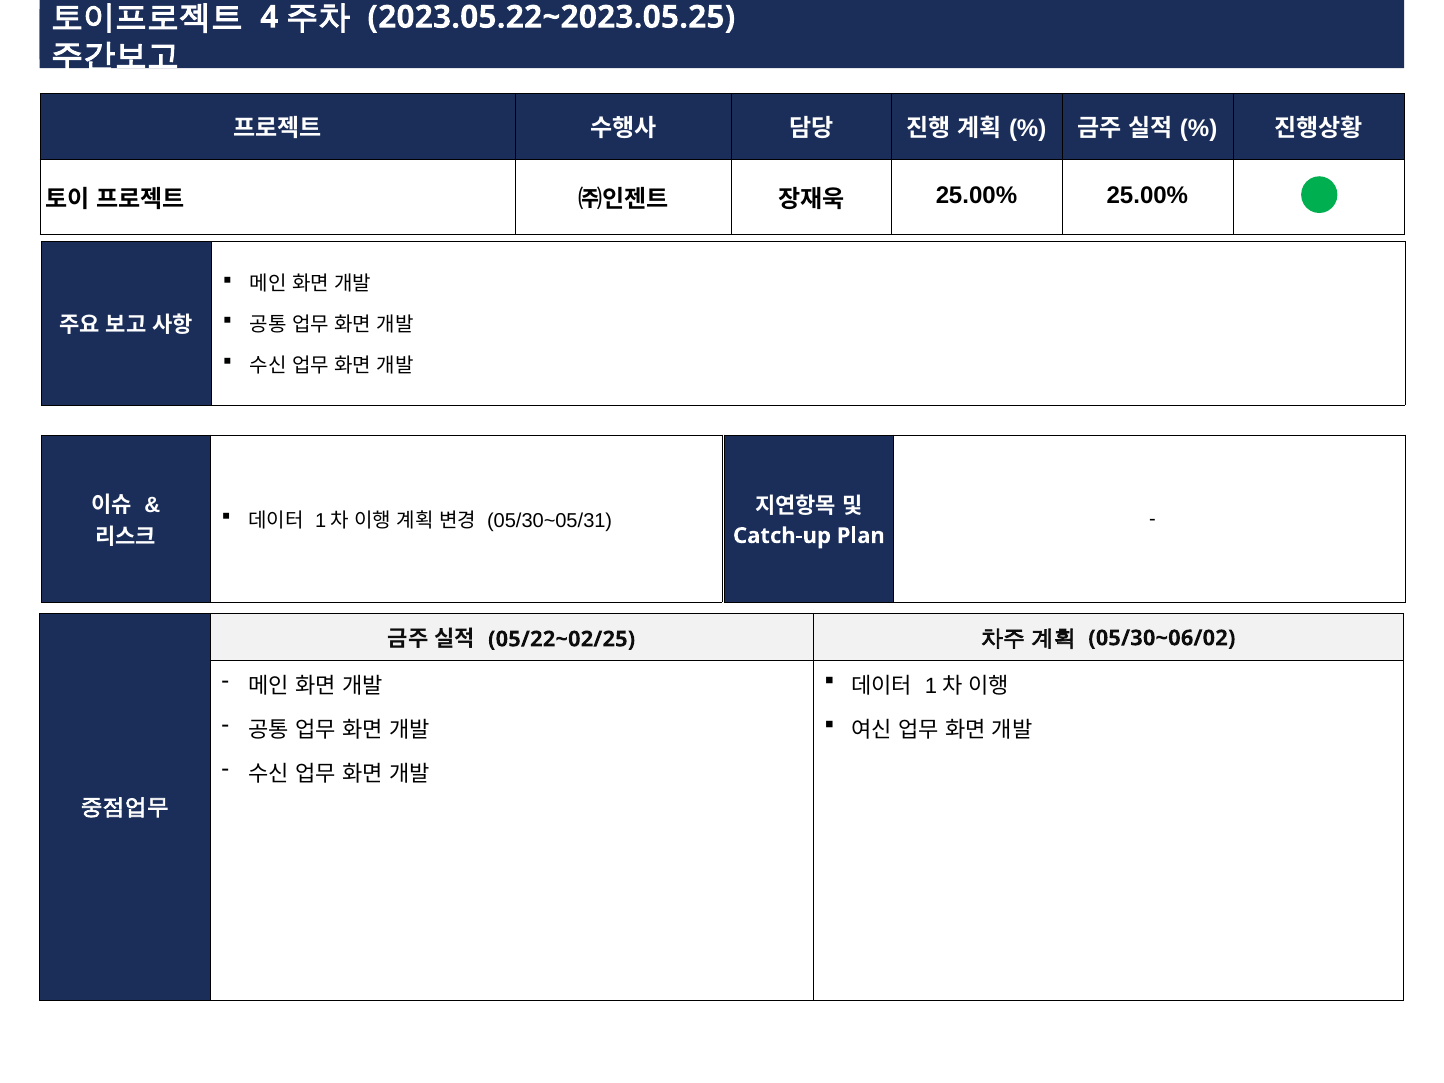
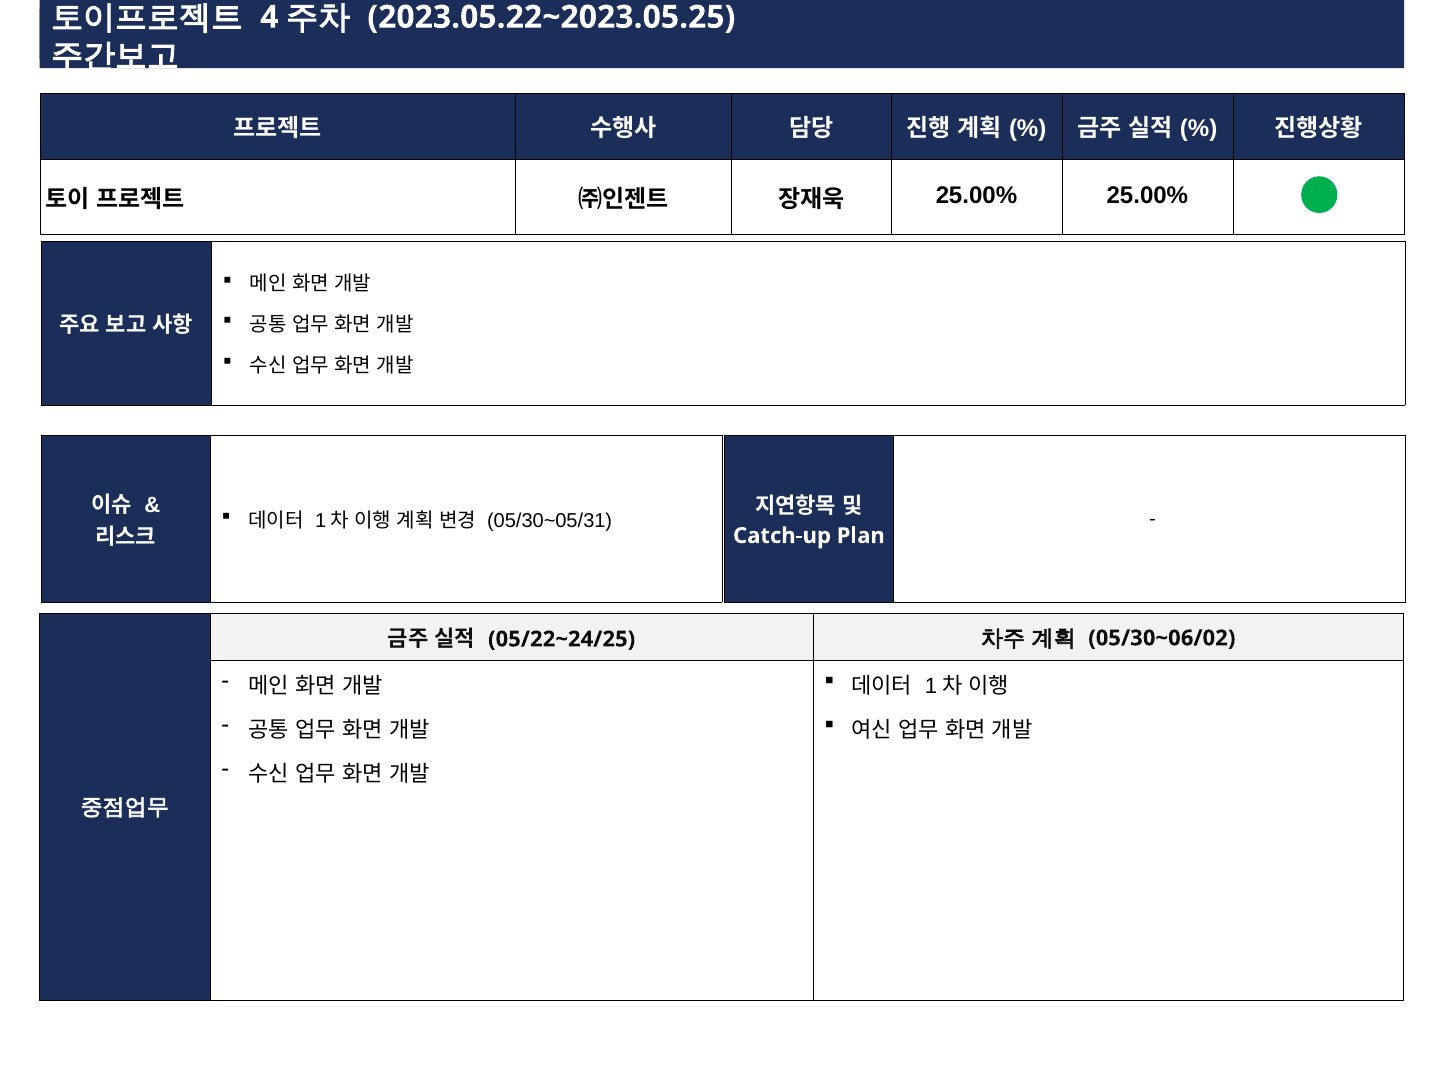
05/22~02/25: 05/22~02/25 -> 05/22~24/25 (562, 639)
